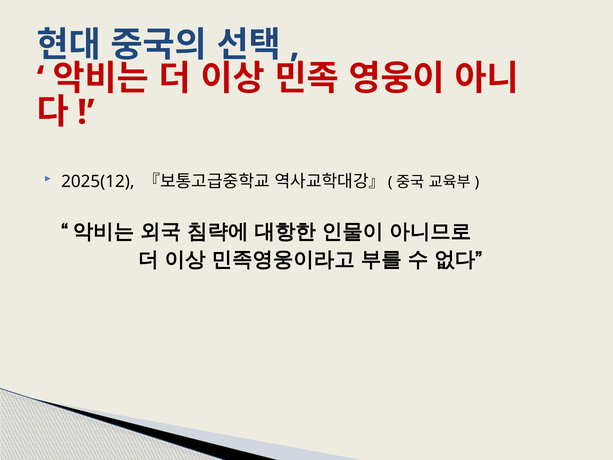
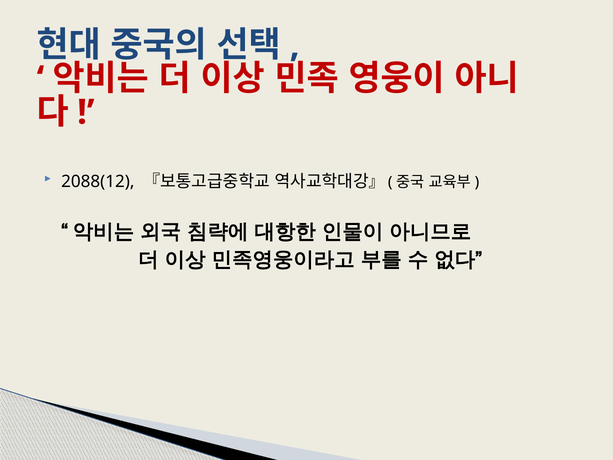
2025(12: 2025(12 -> 2088(12 (98, 181)
